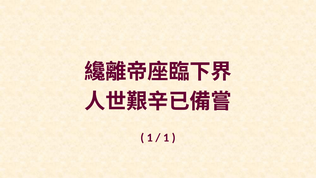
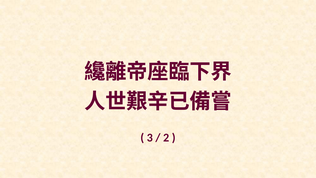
1: 1 -> 3 (150, 137)
1: 1 -> 2 (166, 137)
